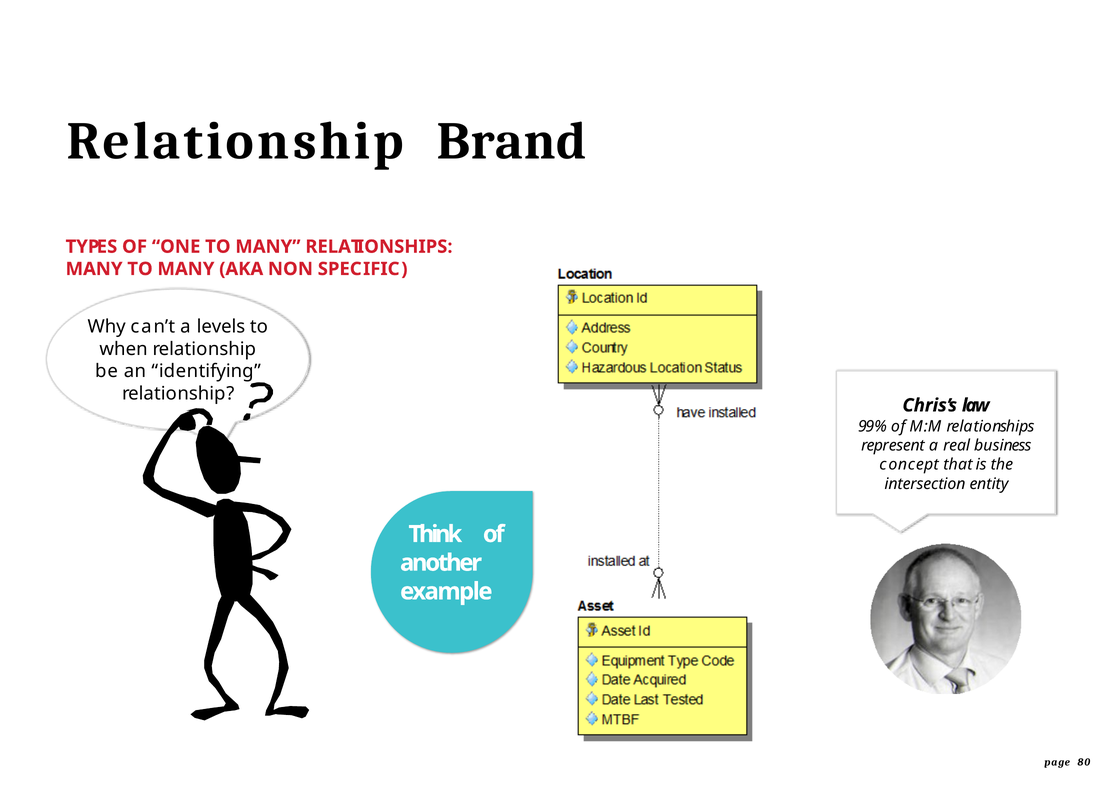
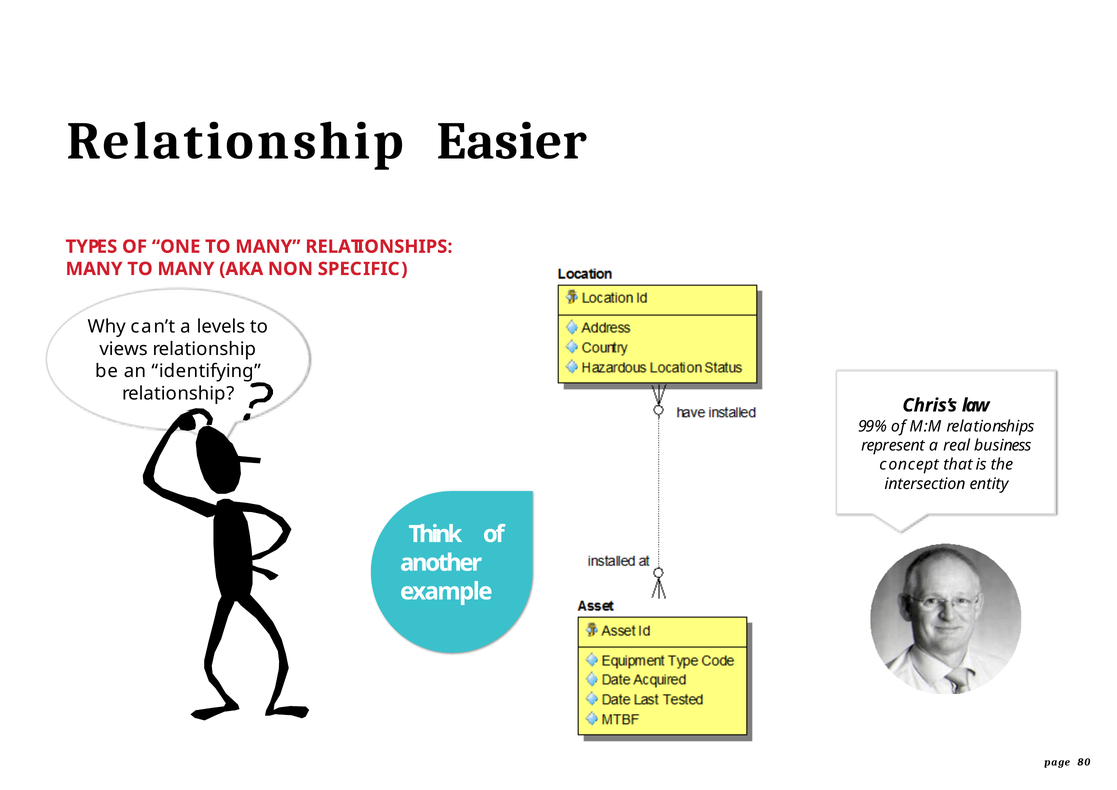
Brand: Brand -> Easier (512, 141)
when: when -> views (124, 349)
